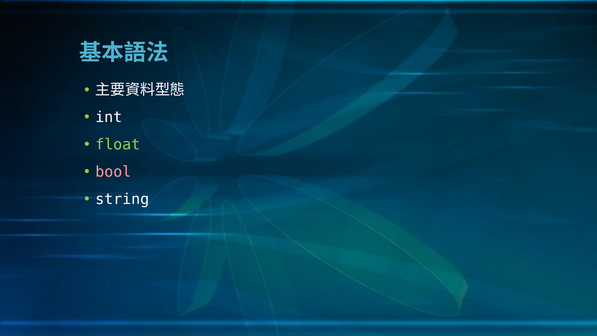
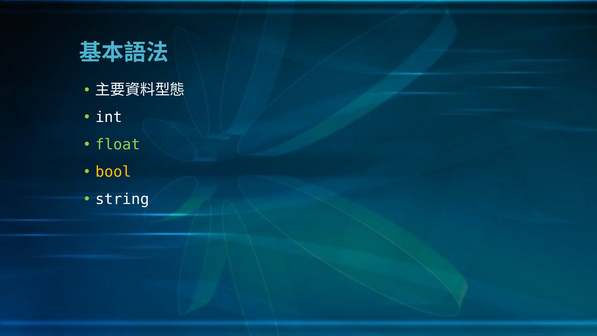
bool colour: pink -> yellow (113, 172)
